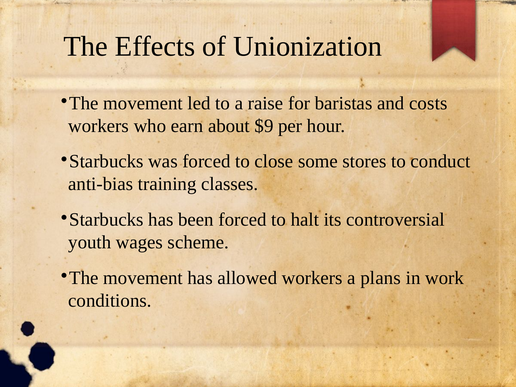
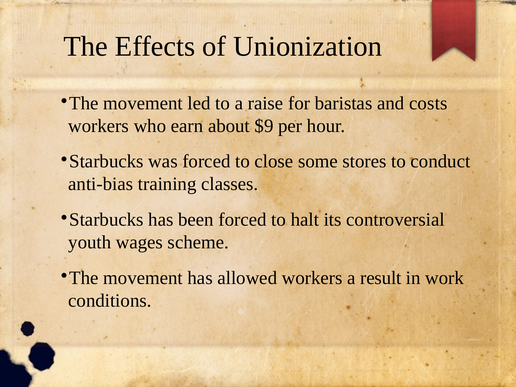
plans: plans -> result (381, 278)
